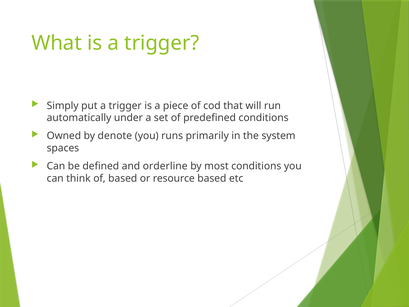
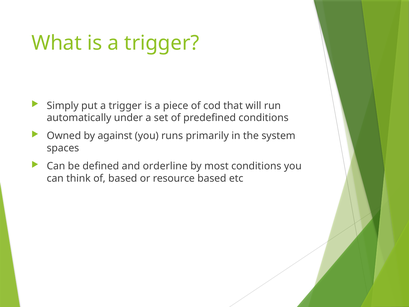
denote: denote -> against (115, 136)
